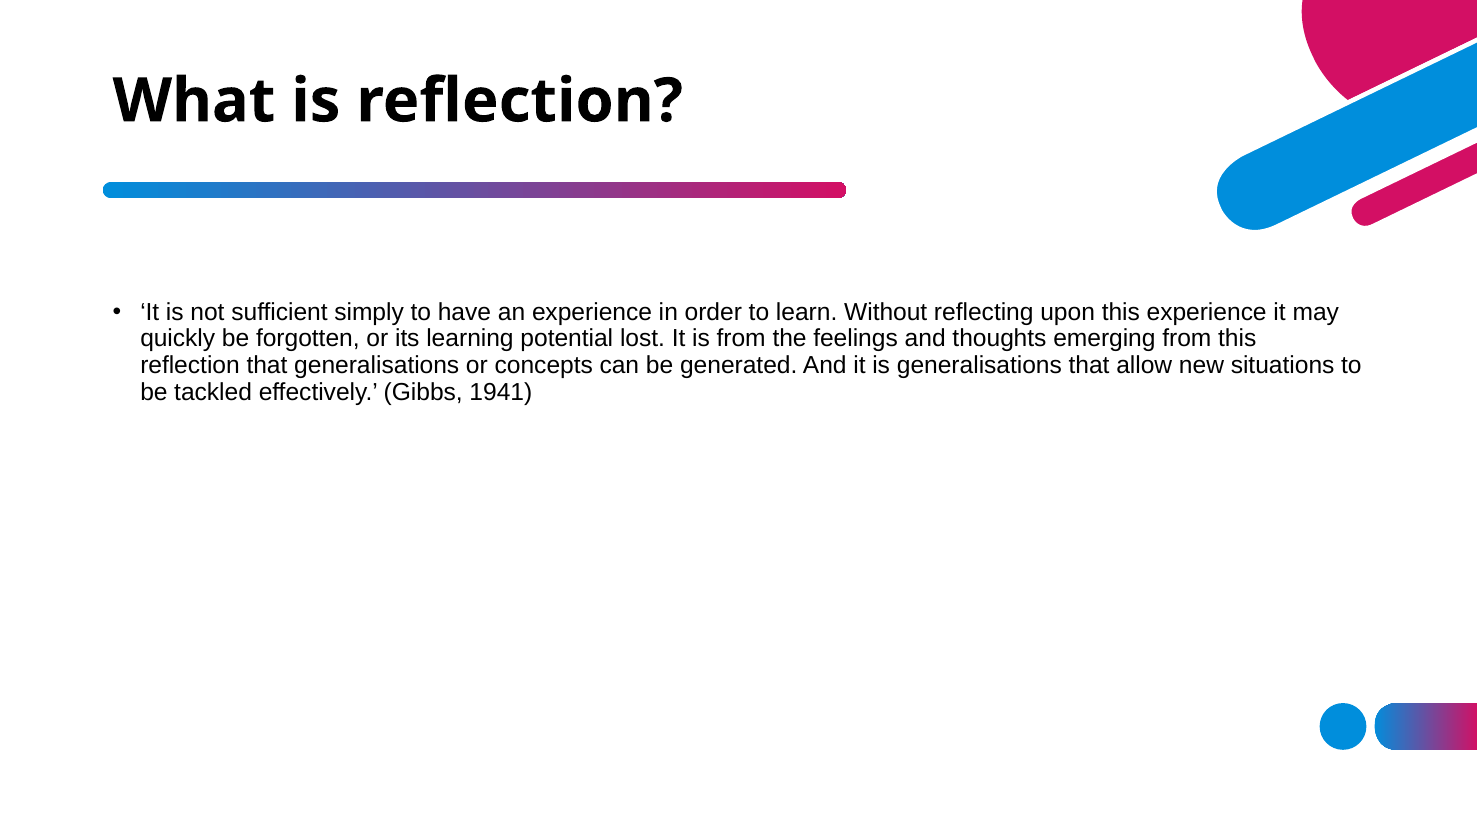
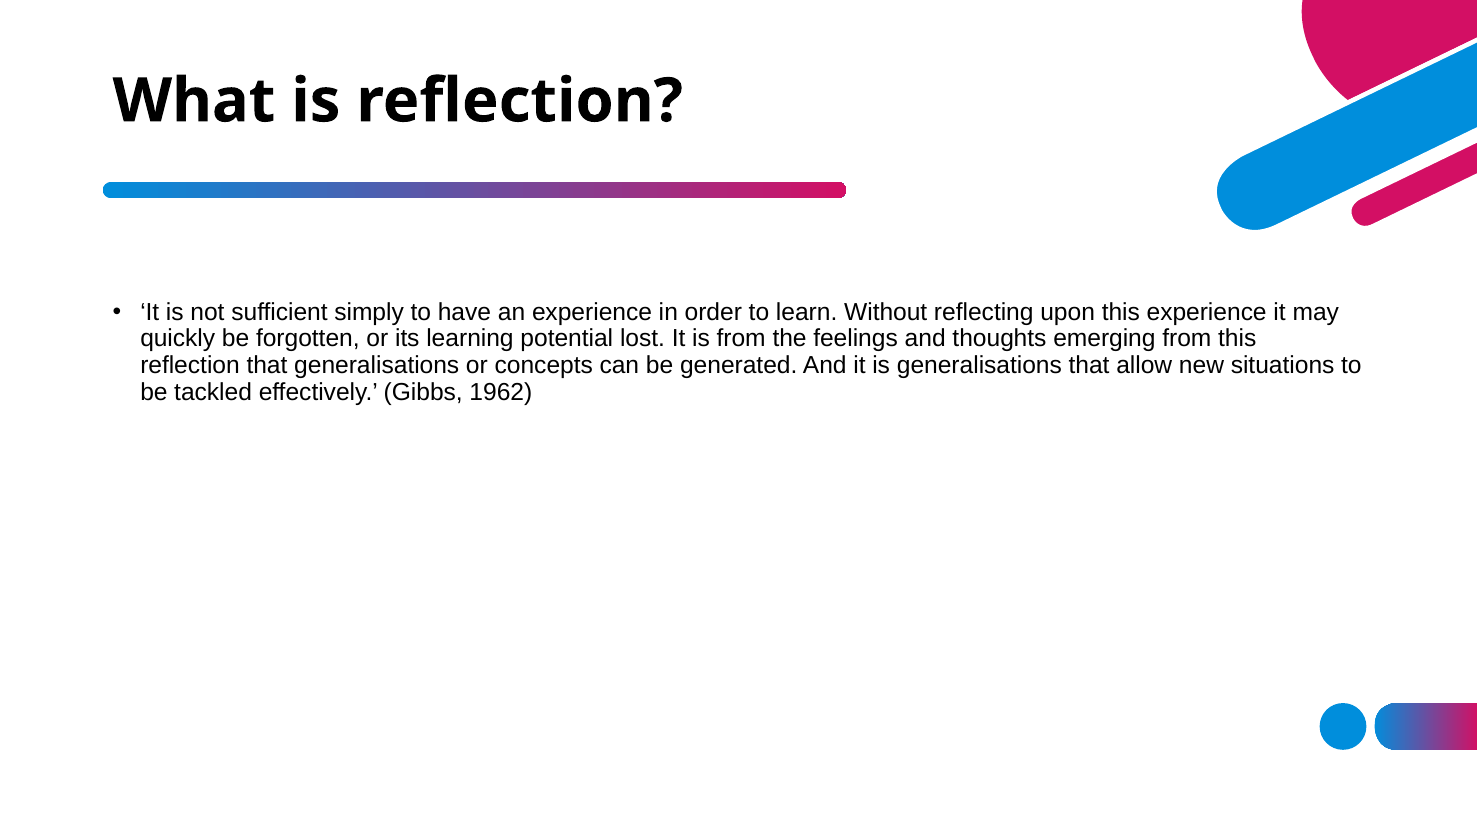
1941: 1941 -> 1962 (501, 392)
